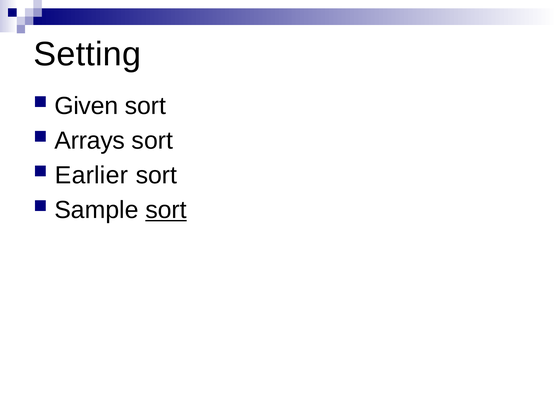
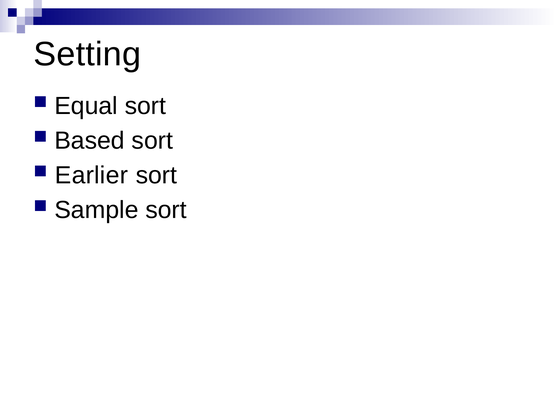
Given: Given -> Equal (86, 106)
Arrays: Arrays -> Based (90, 141)
sort underline: present -> none (166, 210)
